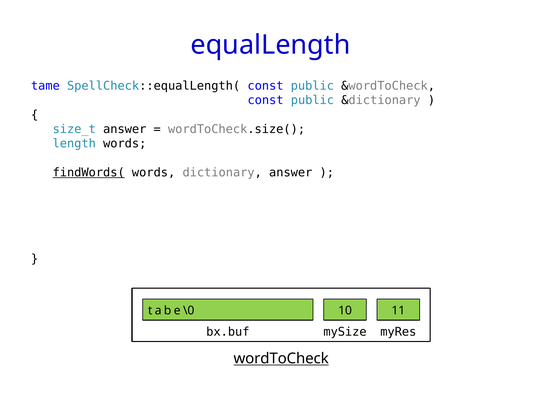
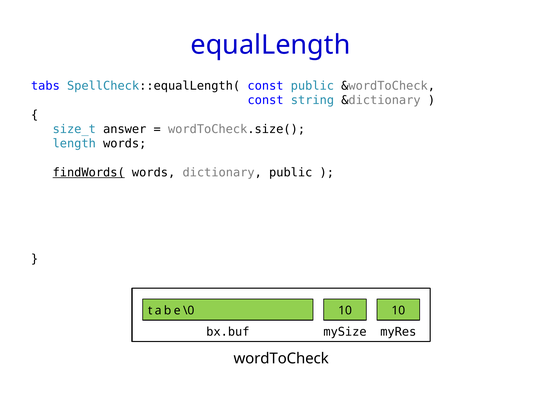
tame: tame -> tabs (45, 86)
public: public -> string (312, 100)
dictionary answer: answer -> public (291, 172)
tabe\0 11: 11 -> 10 (398, 310)
wordToCheck underline: present -> none (281, 358)
